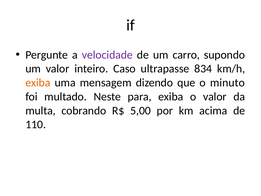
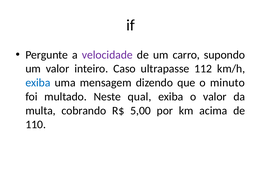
834: 834 -> 112 (203, 69)
exiba colour: orange -> blue (38, 83)
para: para -> qual (140, 97)
